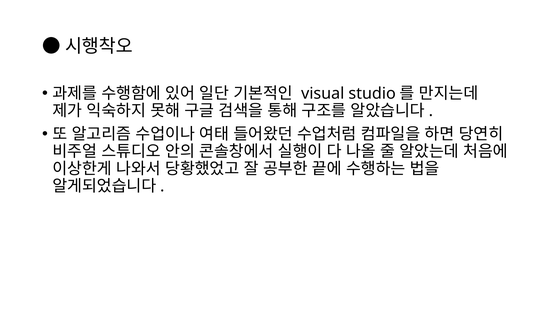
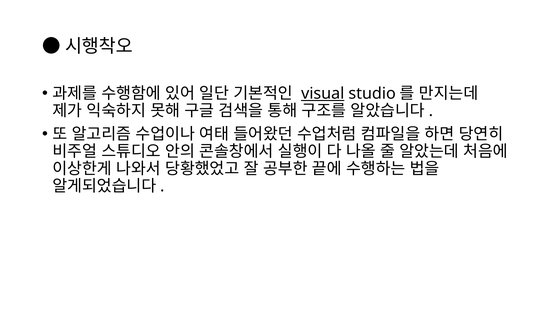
visual underline: none -> present (323, 93)
